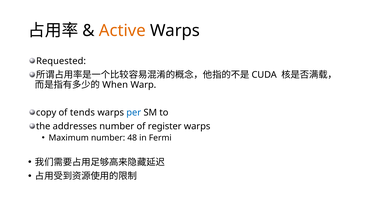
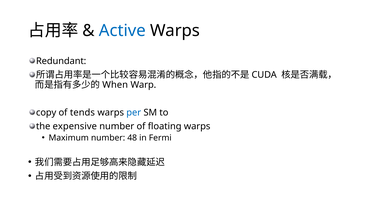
Active colour: orange -> blue (122, 31)
Requested: Requested -> Redundant (61, 61)
addresses: addresses -> expensive (75, 126)
register: register -> floating (165, 126)
